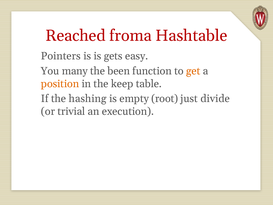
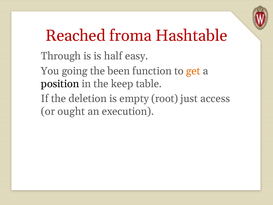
Pointers: Pointers -> Through (61, 56)
gets: gets -> half (113, 56)
many: many -> going (75, 71)
position colour: orange -> black (60, 84)
hashing: hashing -> deletion (88, 98)
divide: divide -> access (215, 98)
trivial: trivial -> ought (71, 111)
